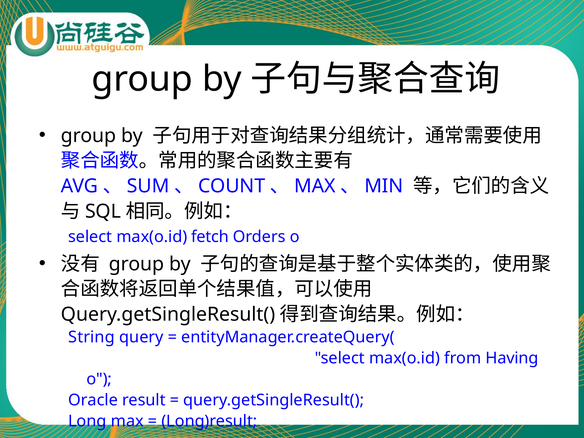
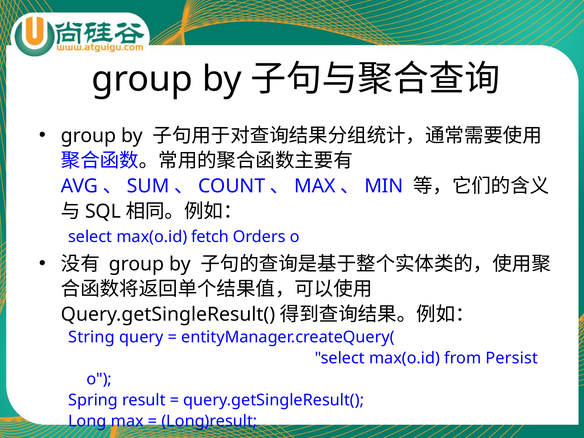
Having: Having -> Persist (512, 358)
Oracle: Oracle -> Spring (93, 400)
